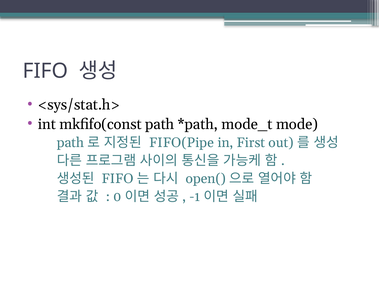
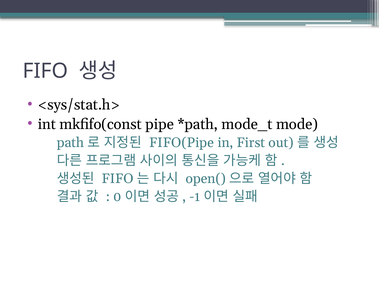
mkfifo(const path: path -> pipe (160, 124)
